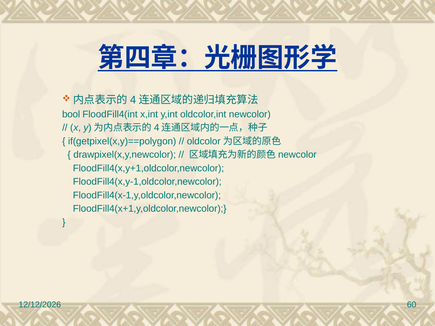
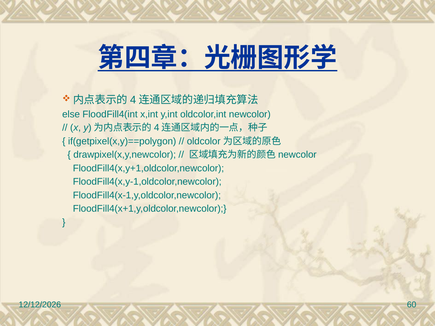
bool: bool -> else (71, 114)
